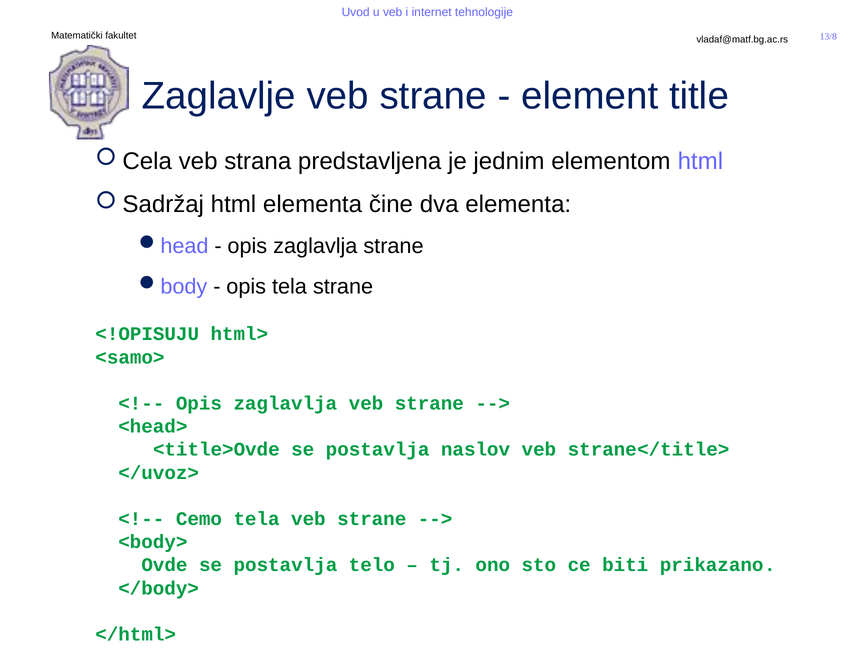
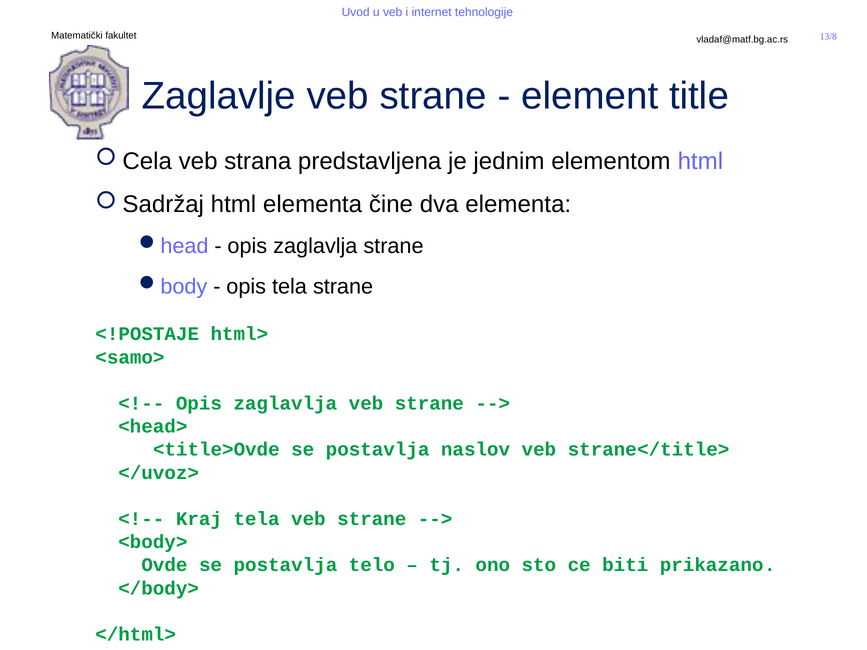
<!OPISUJU: <!OPISUJU -> <!POSTAJE (147, 334)
Cemo: Cemo -> Kraj (199, 519)
